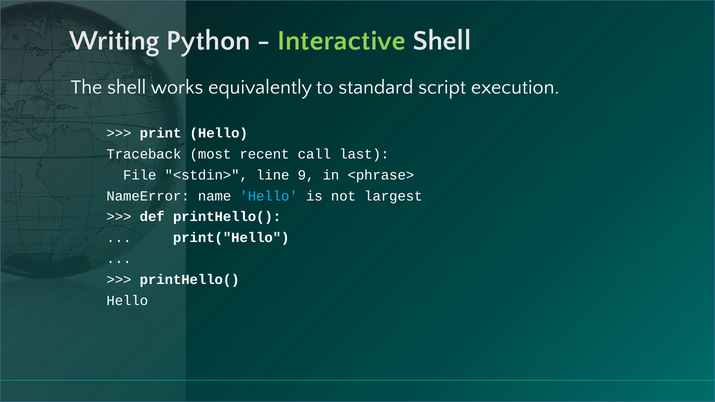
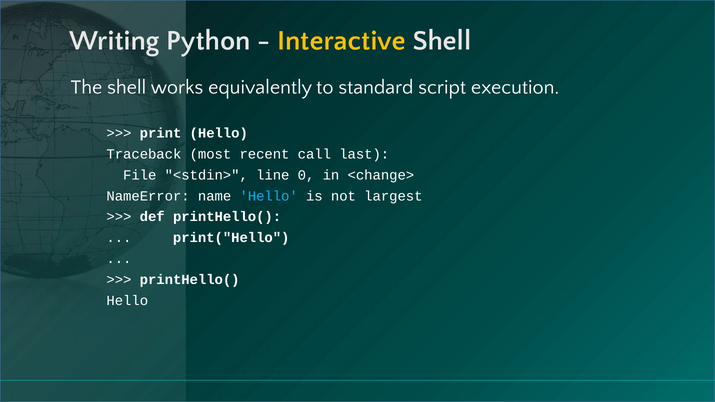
Interactive colour: light green -> yellow (342, 40)
9: 9 -> 0 (306, 175)
<phrase>: <phrase> -> <change> (381, 175)
